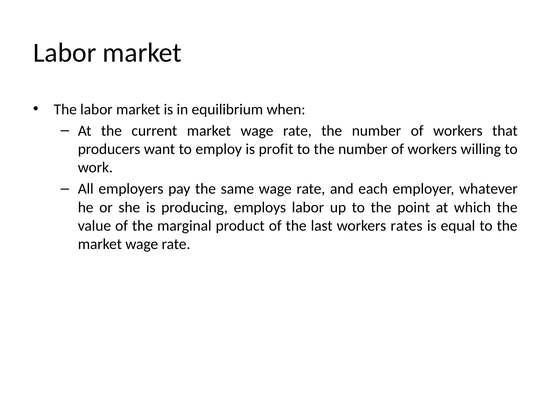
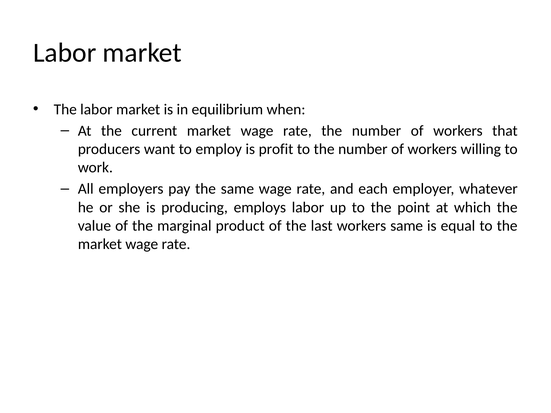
workers rates: rates -> same (407, 226)
